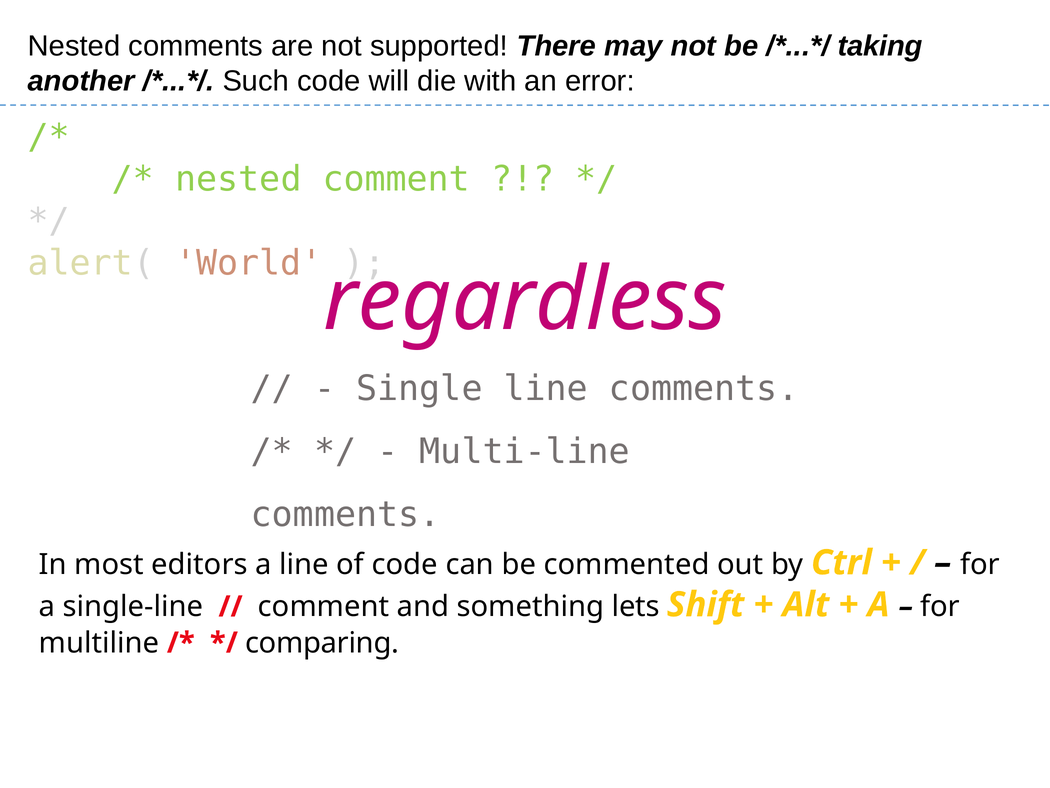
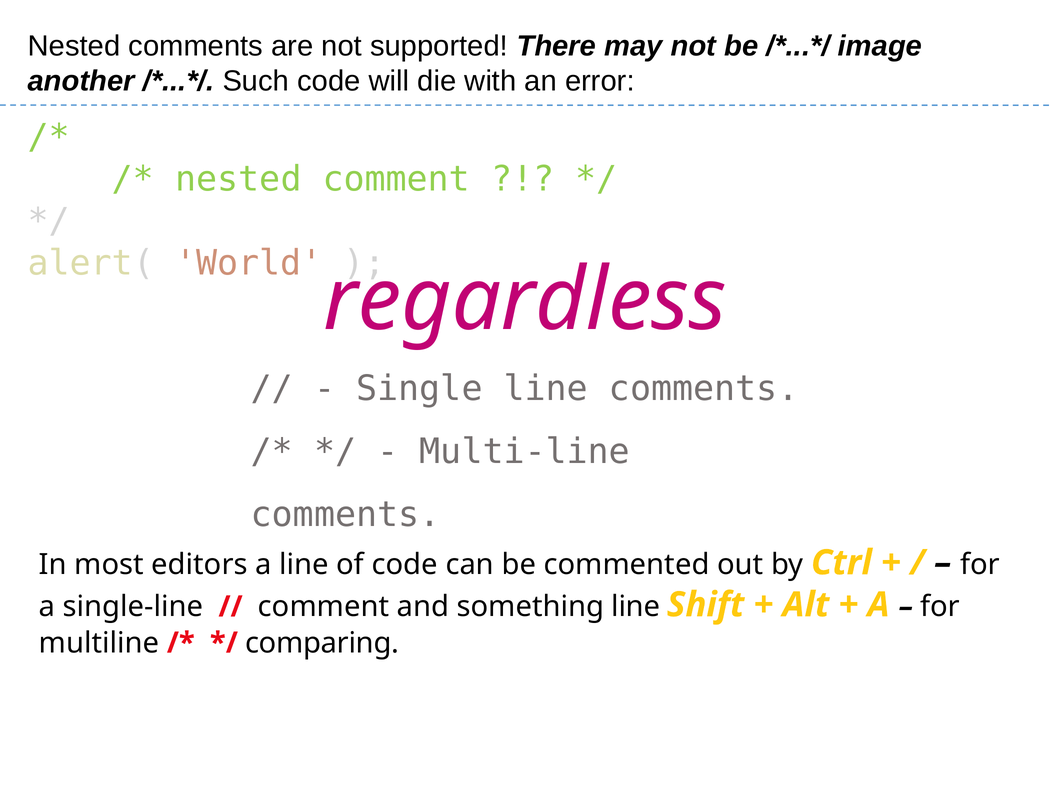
taking: taking -> image (880, 46)
something lets: lets -> line (636, 606)
